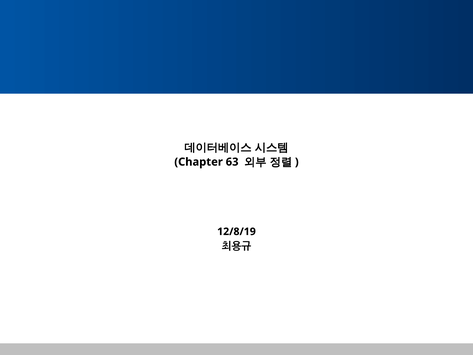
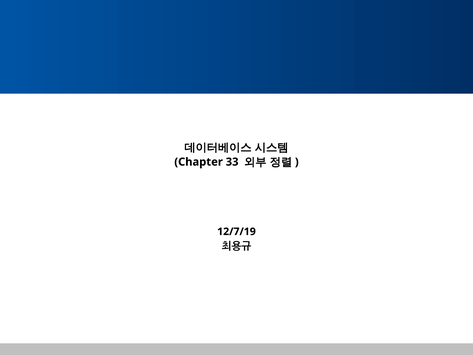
63: 63 -> 33 (232, 162)
12/8/19: 12/8/19 -> 12/7/19 (236, 231)
